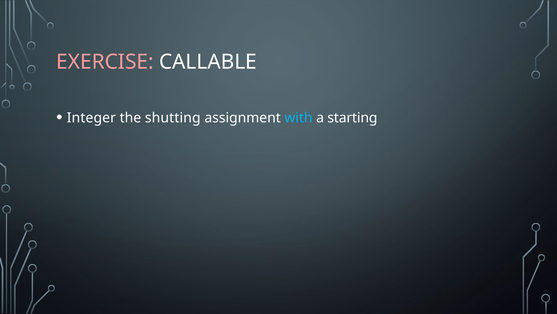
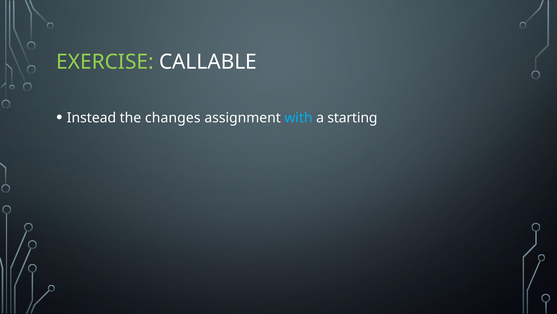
EXERCISE colour: pink -> light green (105, 62)
Integer: Integer -> Instead (91, 118)
shutting: shutting -> changes (173, 118)
